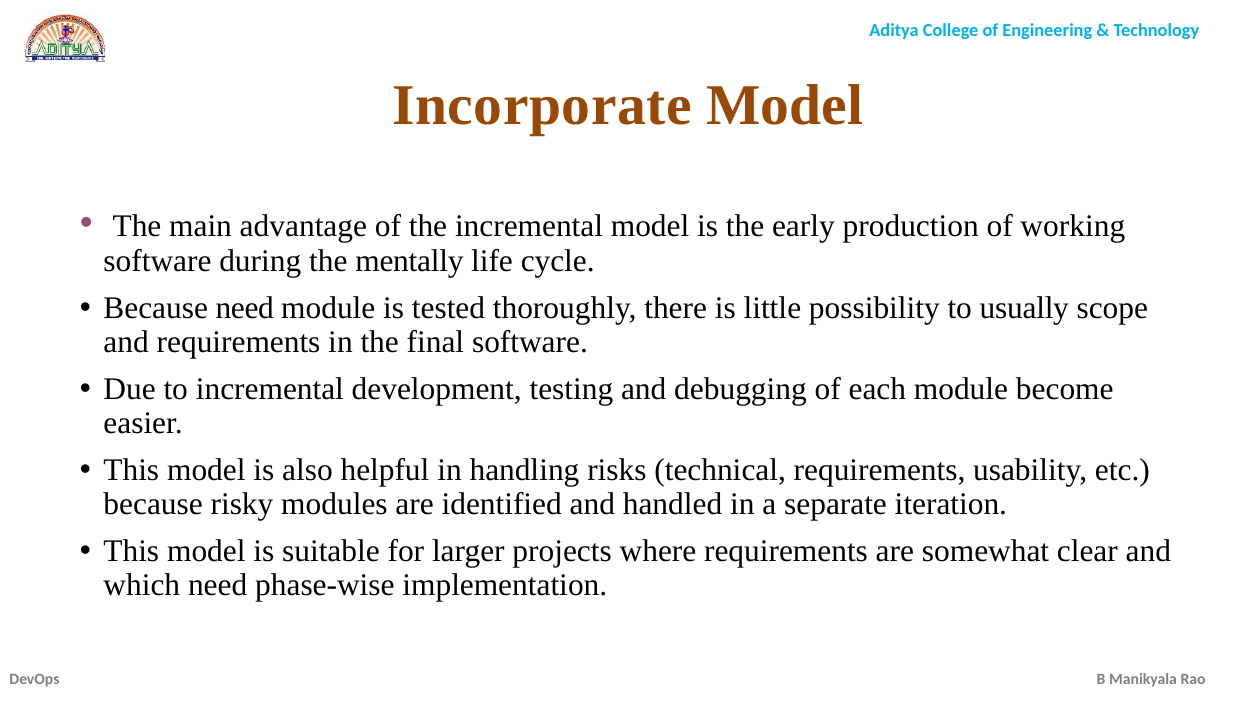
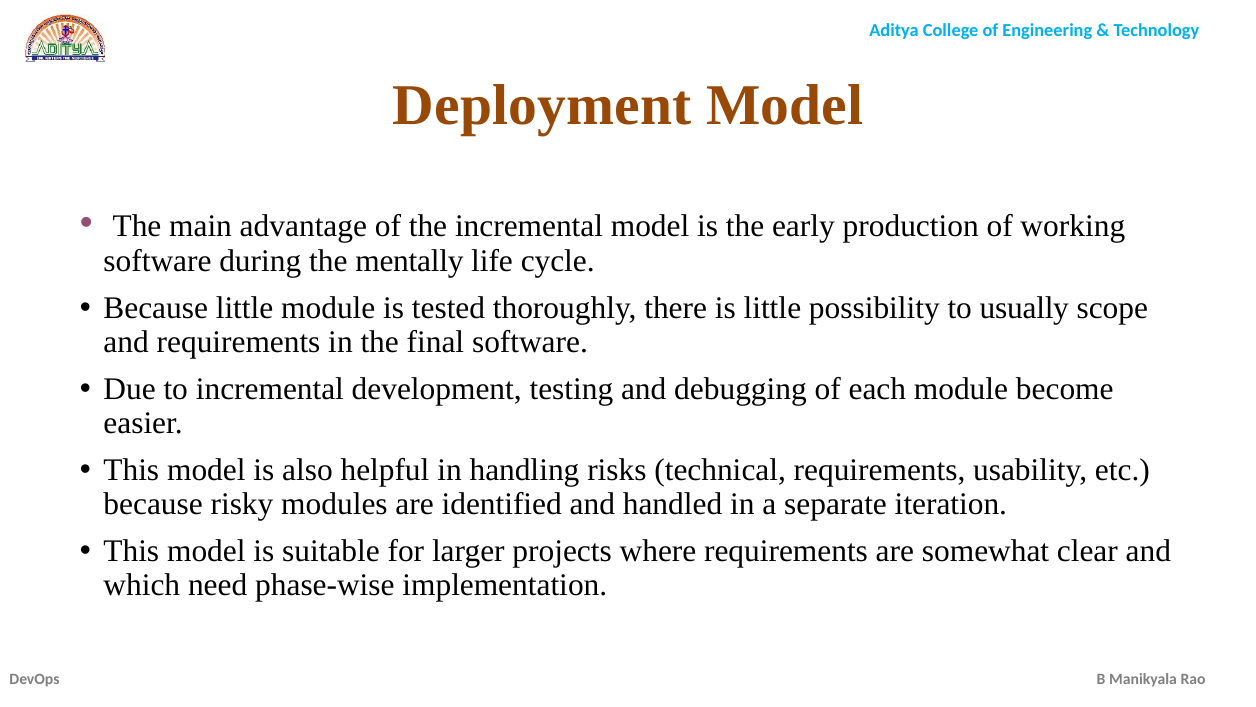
Incorporate: Incorporate -> Deployment (542, 106)
Because need: need -> little (245, 308)
